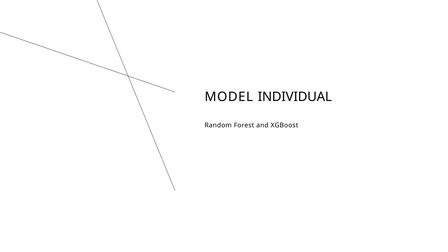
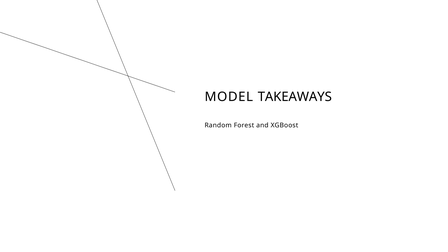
INDIVIDUAL: INDIVIDUAL -> TAKEAWAYS (295, 97)
